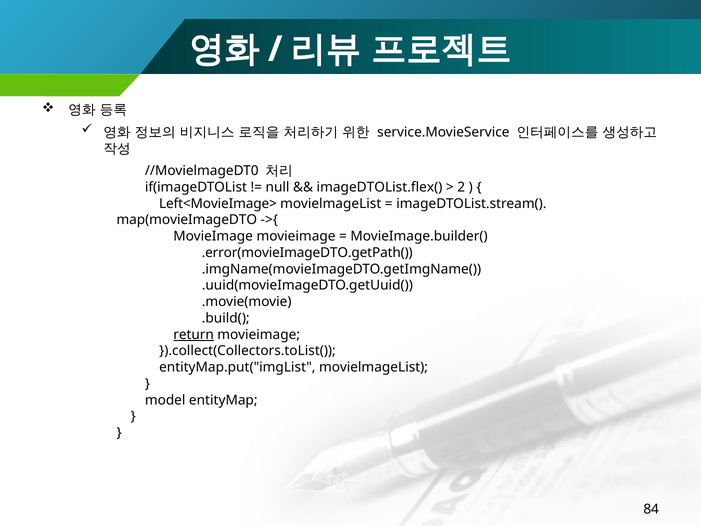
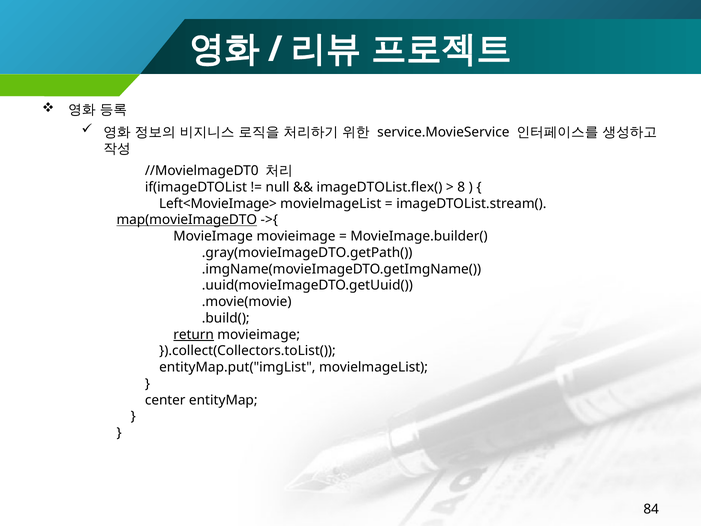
2: 2 -> 8 (461, 187)
map(movieImageDTO underline: none -> present (187, 220)
.error(movieImageDTO.getPath(: .error(movieImageDTO.getPath( -> .gray(movieImageDTO.getPath( (307, 253)
model: model -> center (165, 400)
